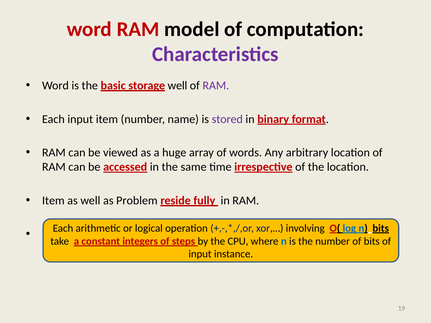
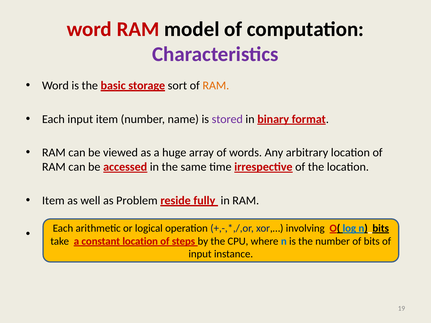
storage well: well -> sort (177, 86)
RAM colour: purple -> orange (216, 86)
integers: integers -> location (140, 241)
